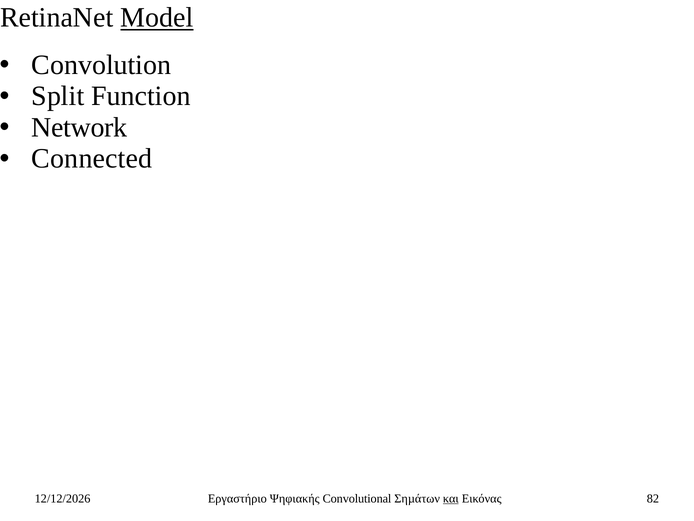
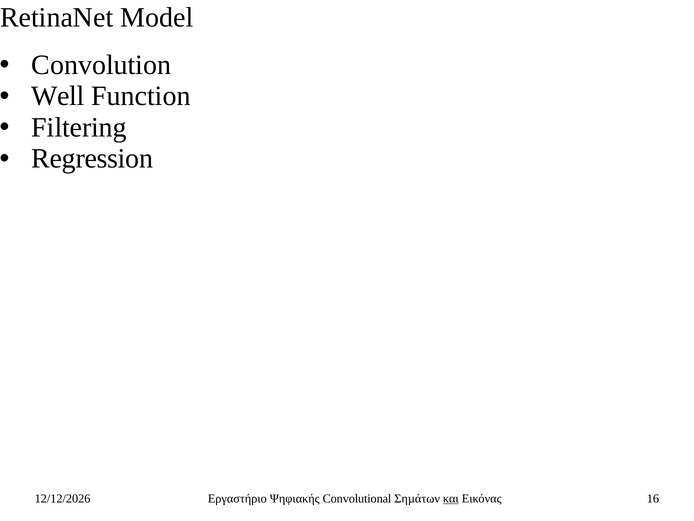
Model underline: present -> none (157, 18)
Split: Split -> Well (58, 96)
Network: Network -> Filtering (79, 127)
Connected: Connected -> Regression (92, 159)
82: 82 -> 16 (653, 498)
